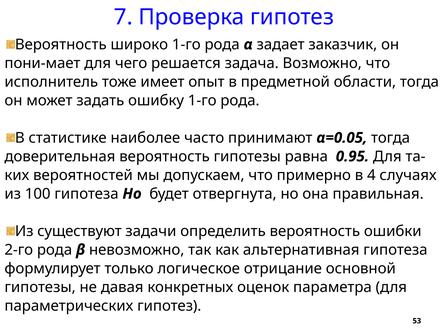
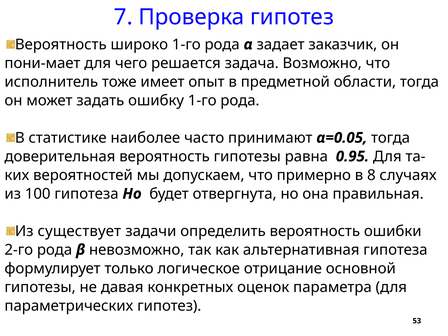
4: 4 -> 8 (371, 175)
существуют: существуют -> существует (79, 231)
